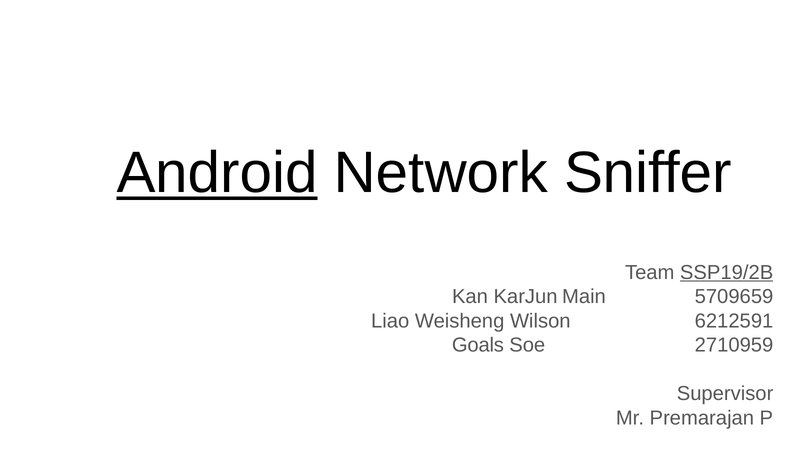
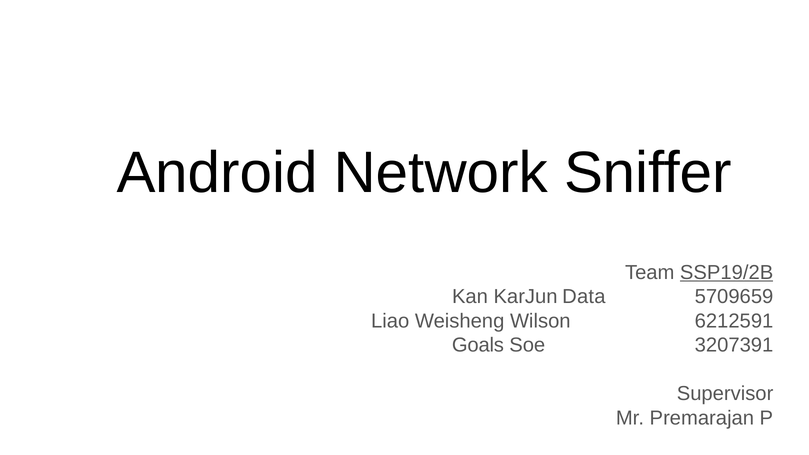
Android underline: present -> none (217, 173)
Main: Main -> Data (584, 297)
2710959: 2710959 -> 3207391 (734, 345)
